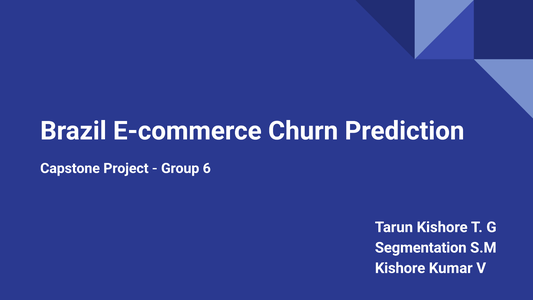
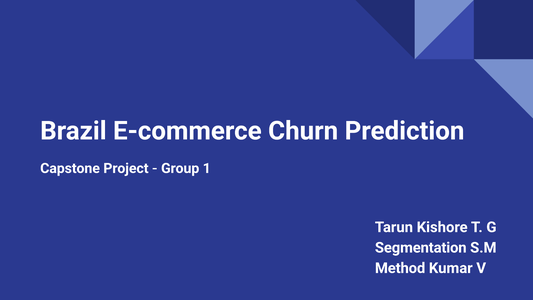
6: 6 -> 1 (207, 168)
Kishore: Kishore -> Method (400, 268)
